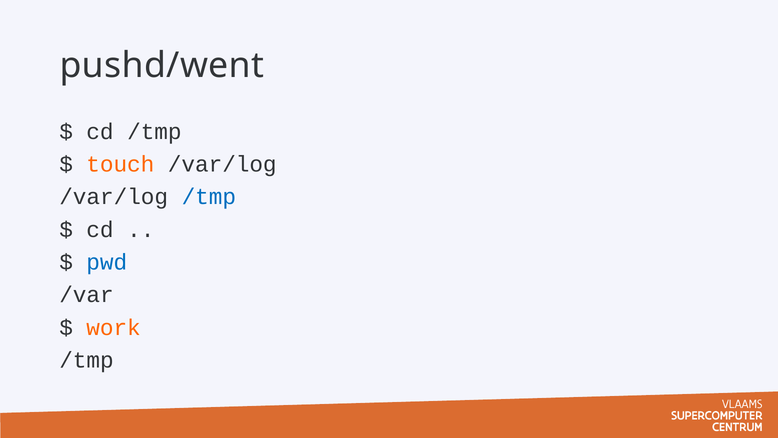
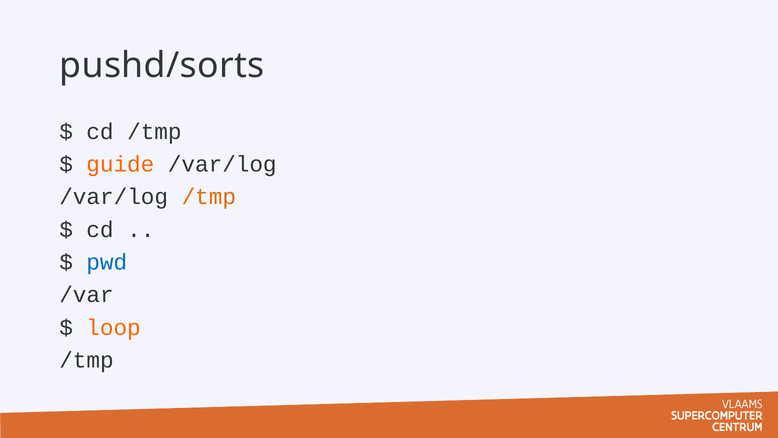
pushd/went: pushd/went -> pushd/sorts (162, 65)
touch: touch -> guide (120, 164)
/tmp colour: blue -> orange (209, 197)
work: work -> loop (114, 327)
